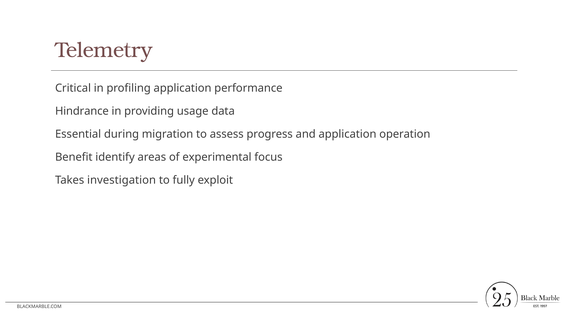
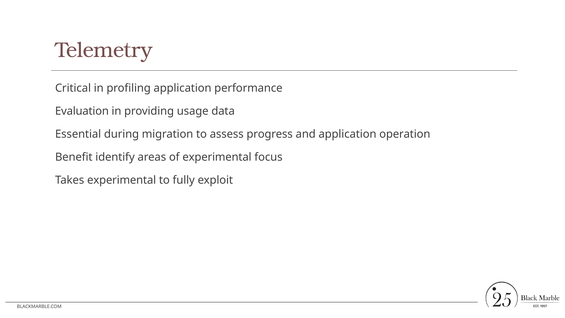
Hindrance: Hindrance -> Evaluation (82, 111)
Takes investigation: investigation -> experimental (122, 180)
